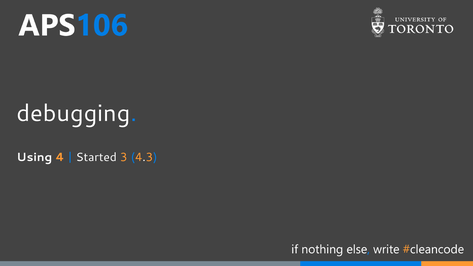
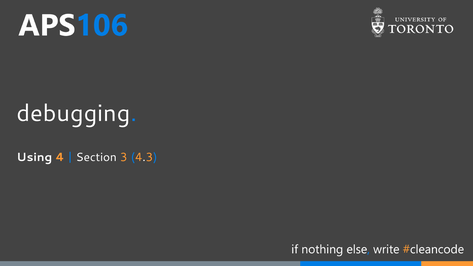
Started: Started -> Section (96, 157)
